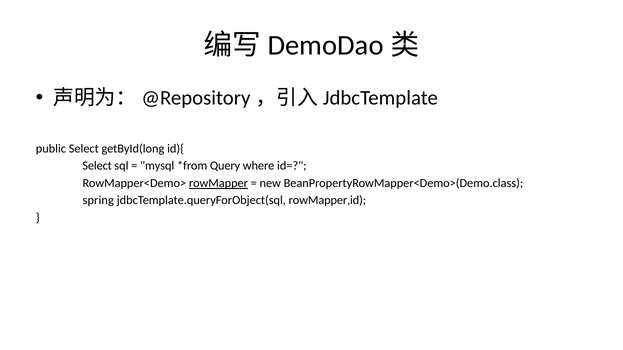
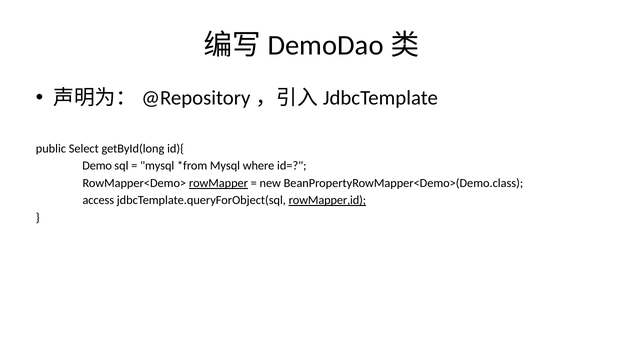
Select: Select -> Demo (97, 166)
Query: Query -> Mysql (225, 166)
spring: spring -> access (98, 201)
rowMapper,id underline: none -> present (327, 201)
